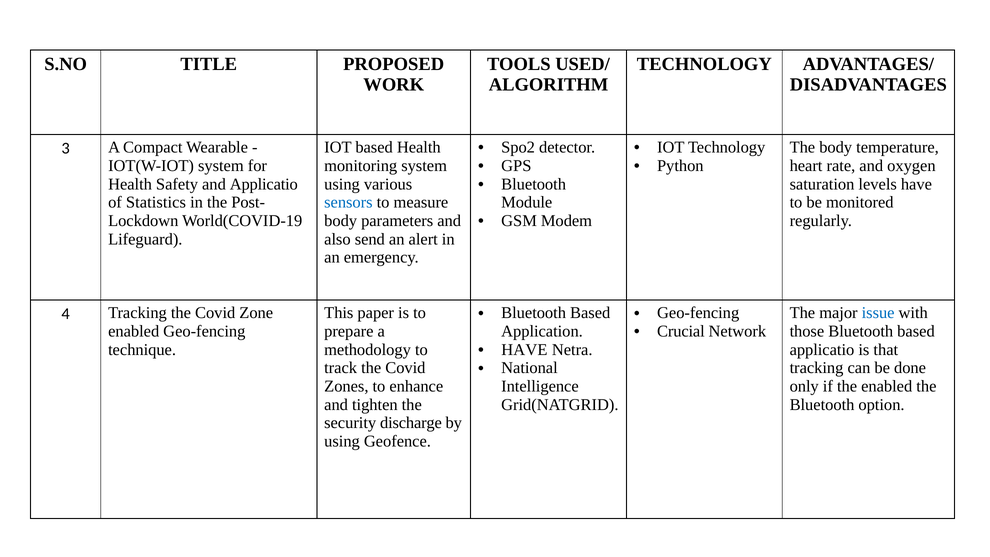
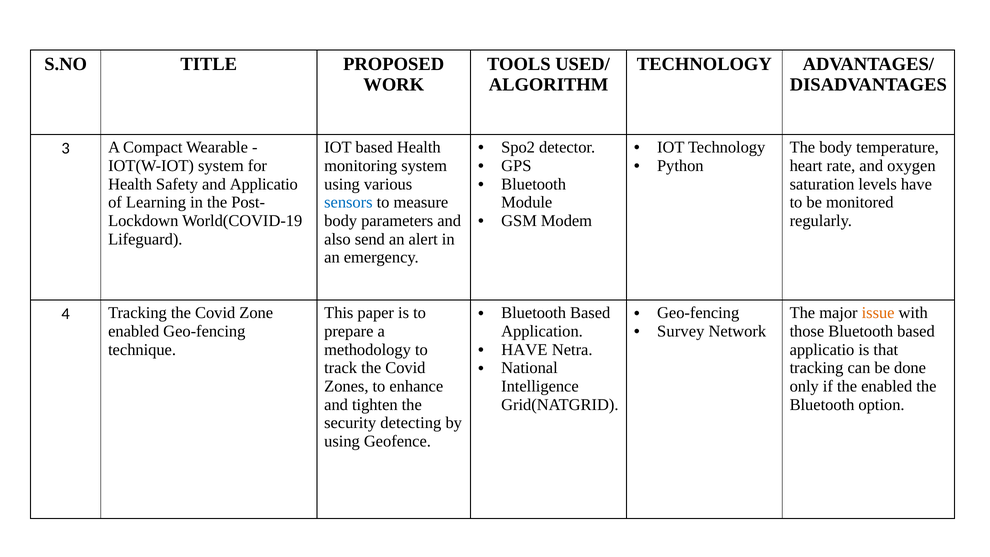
Statistics: Statistics -> Learning (156, 202)
issue colour: blue -> orange (878, 313)
Crucial: Crucial -> Survey (681, 331)
discharge: discharge -> detecting (411, 423)
